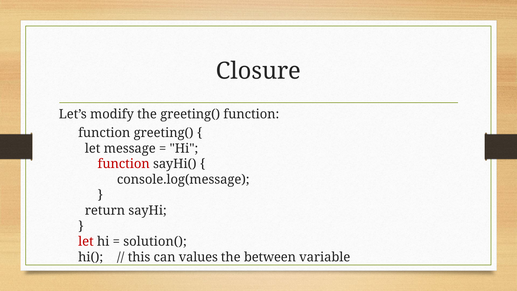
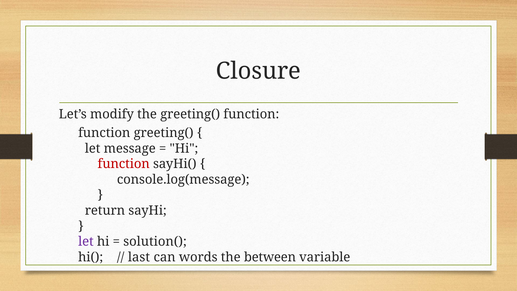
let colour: red -> purple (86, 241)
this: this -> last (139, 257)
values: values -> words (198, 257)
